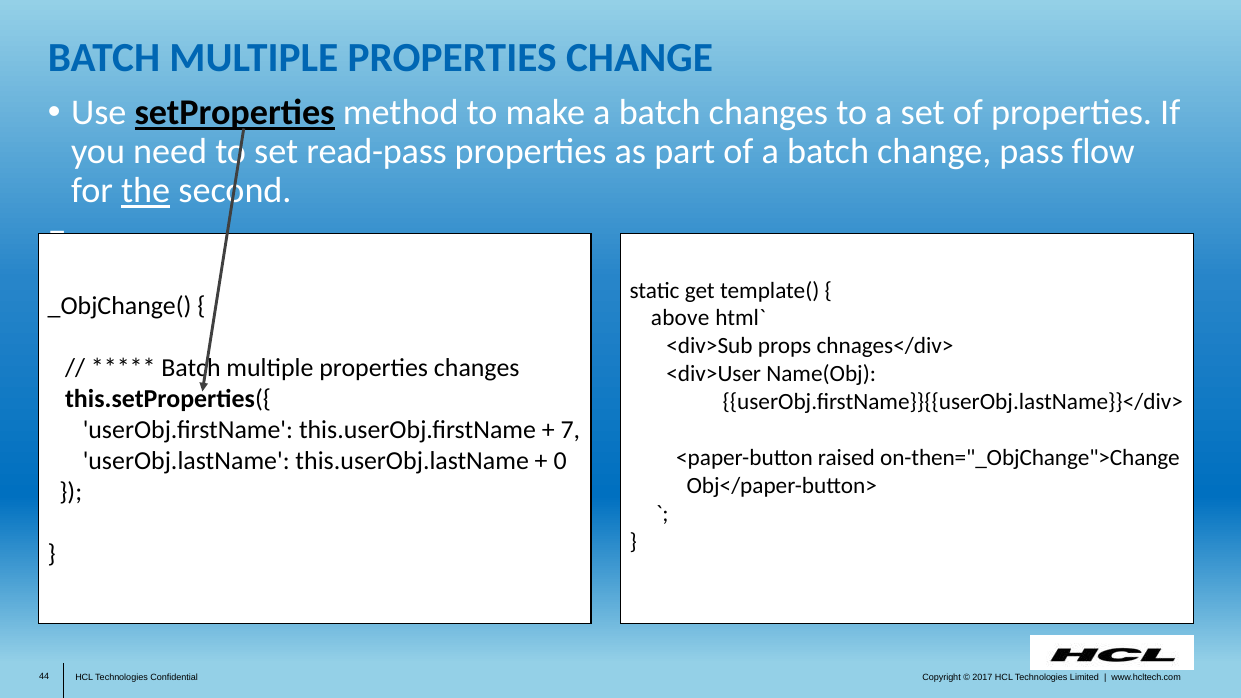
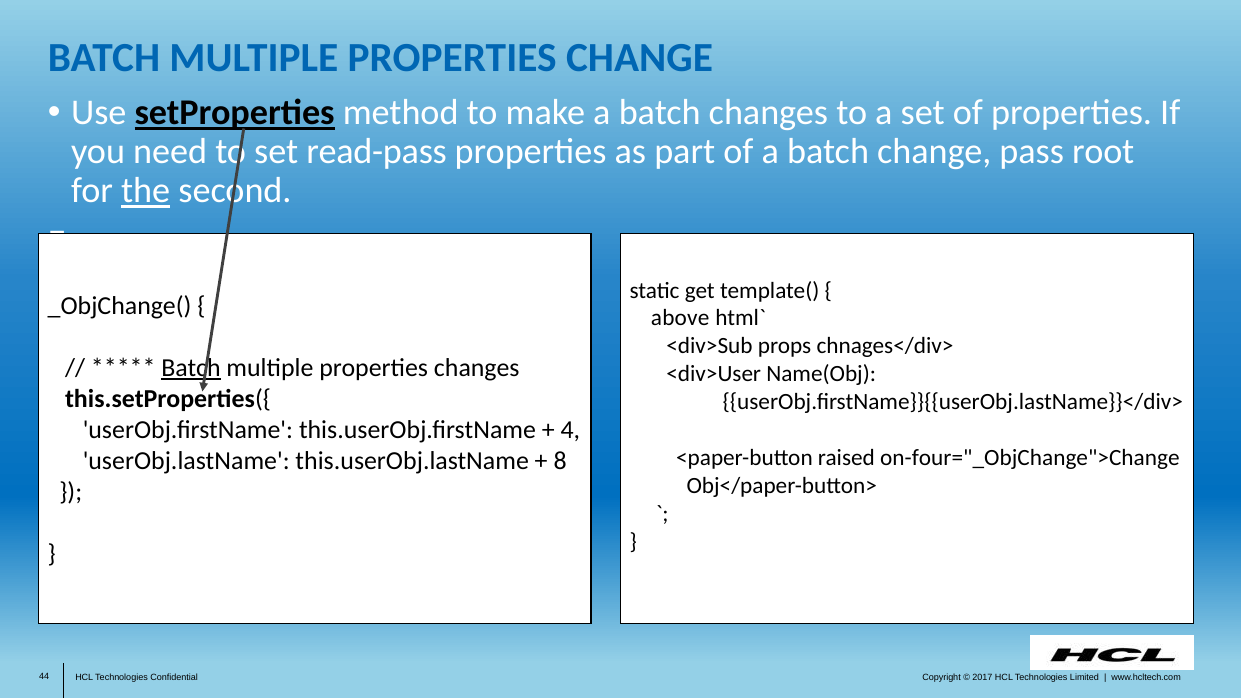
flow: flow -> root (1103, 152)
Batch underline: none -> present (191, 368)
7: 7 -> 4 (570, 430)
on-then="_ObjChange">Change: on-then="_ObjChange">Change -> on-four="_ObjChange">Change (1030, 458)
0: 0 -> 8 (560, 461)
